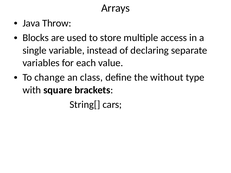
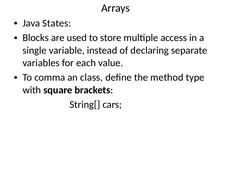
Throw: Throw -> States (57, 23)
change: change -> comma (50, 78)
without: without -> method (167, 78)
